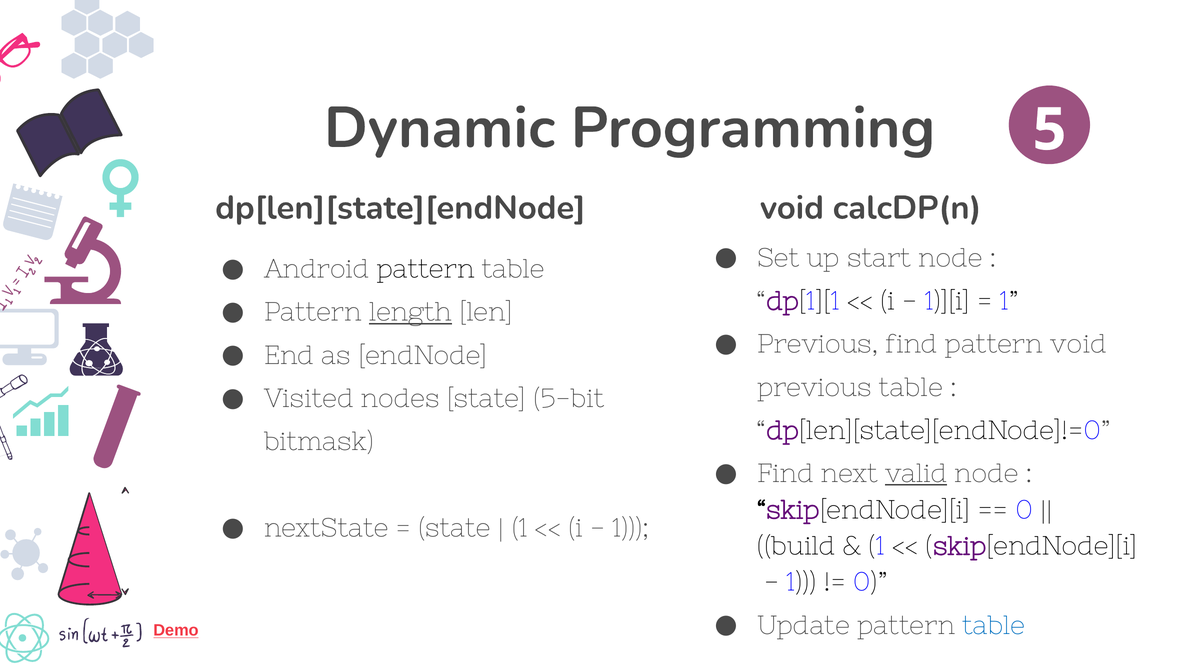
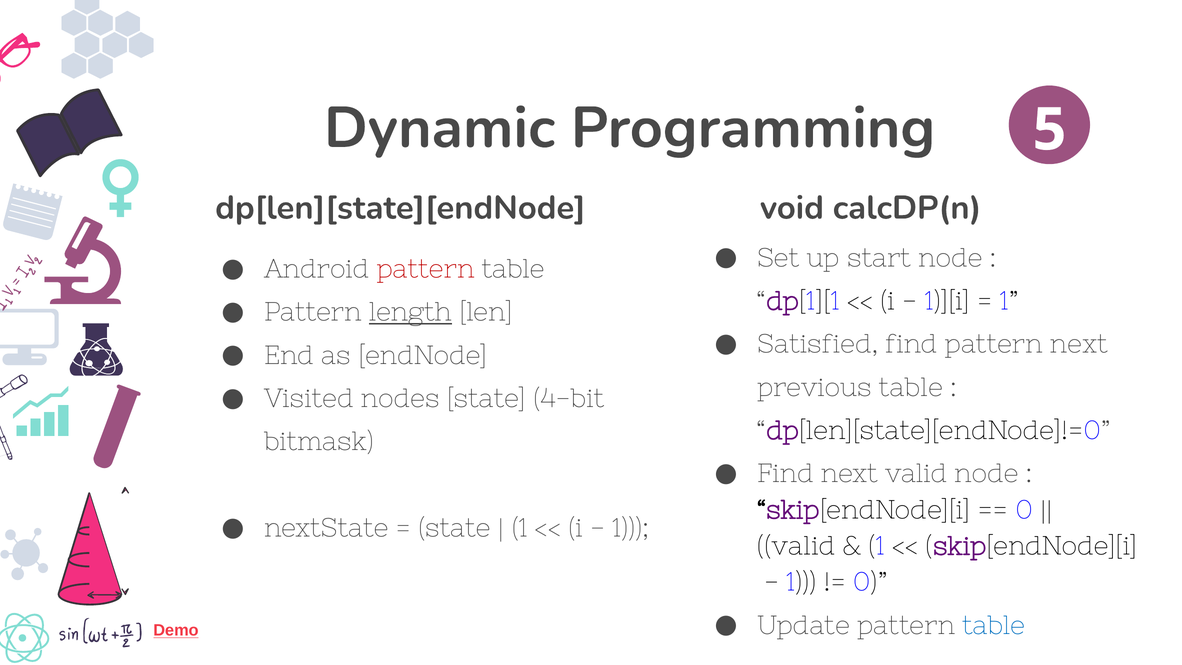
pattern colour: black -> red (426, 269)
Previous: Previous -> Satisfied (818, 344)
pattern void: void -> next (1079, 344)
5-bit: 5-bit -> 4-bit (569, 399)
valid underline: present -> none (916, 474)
build: build -> valid (796, 546)
